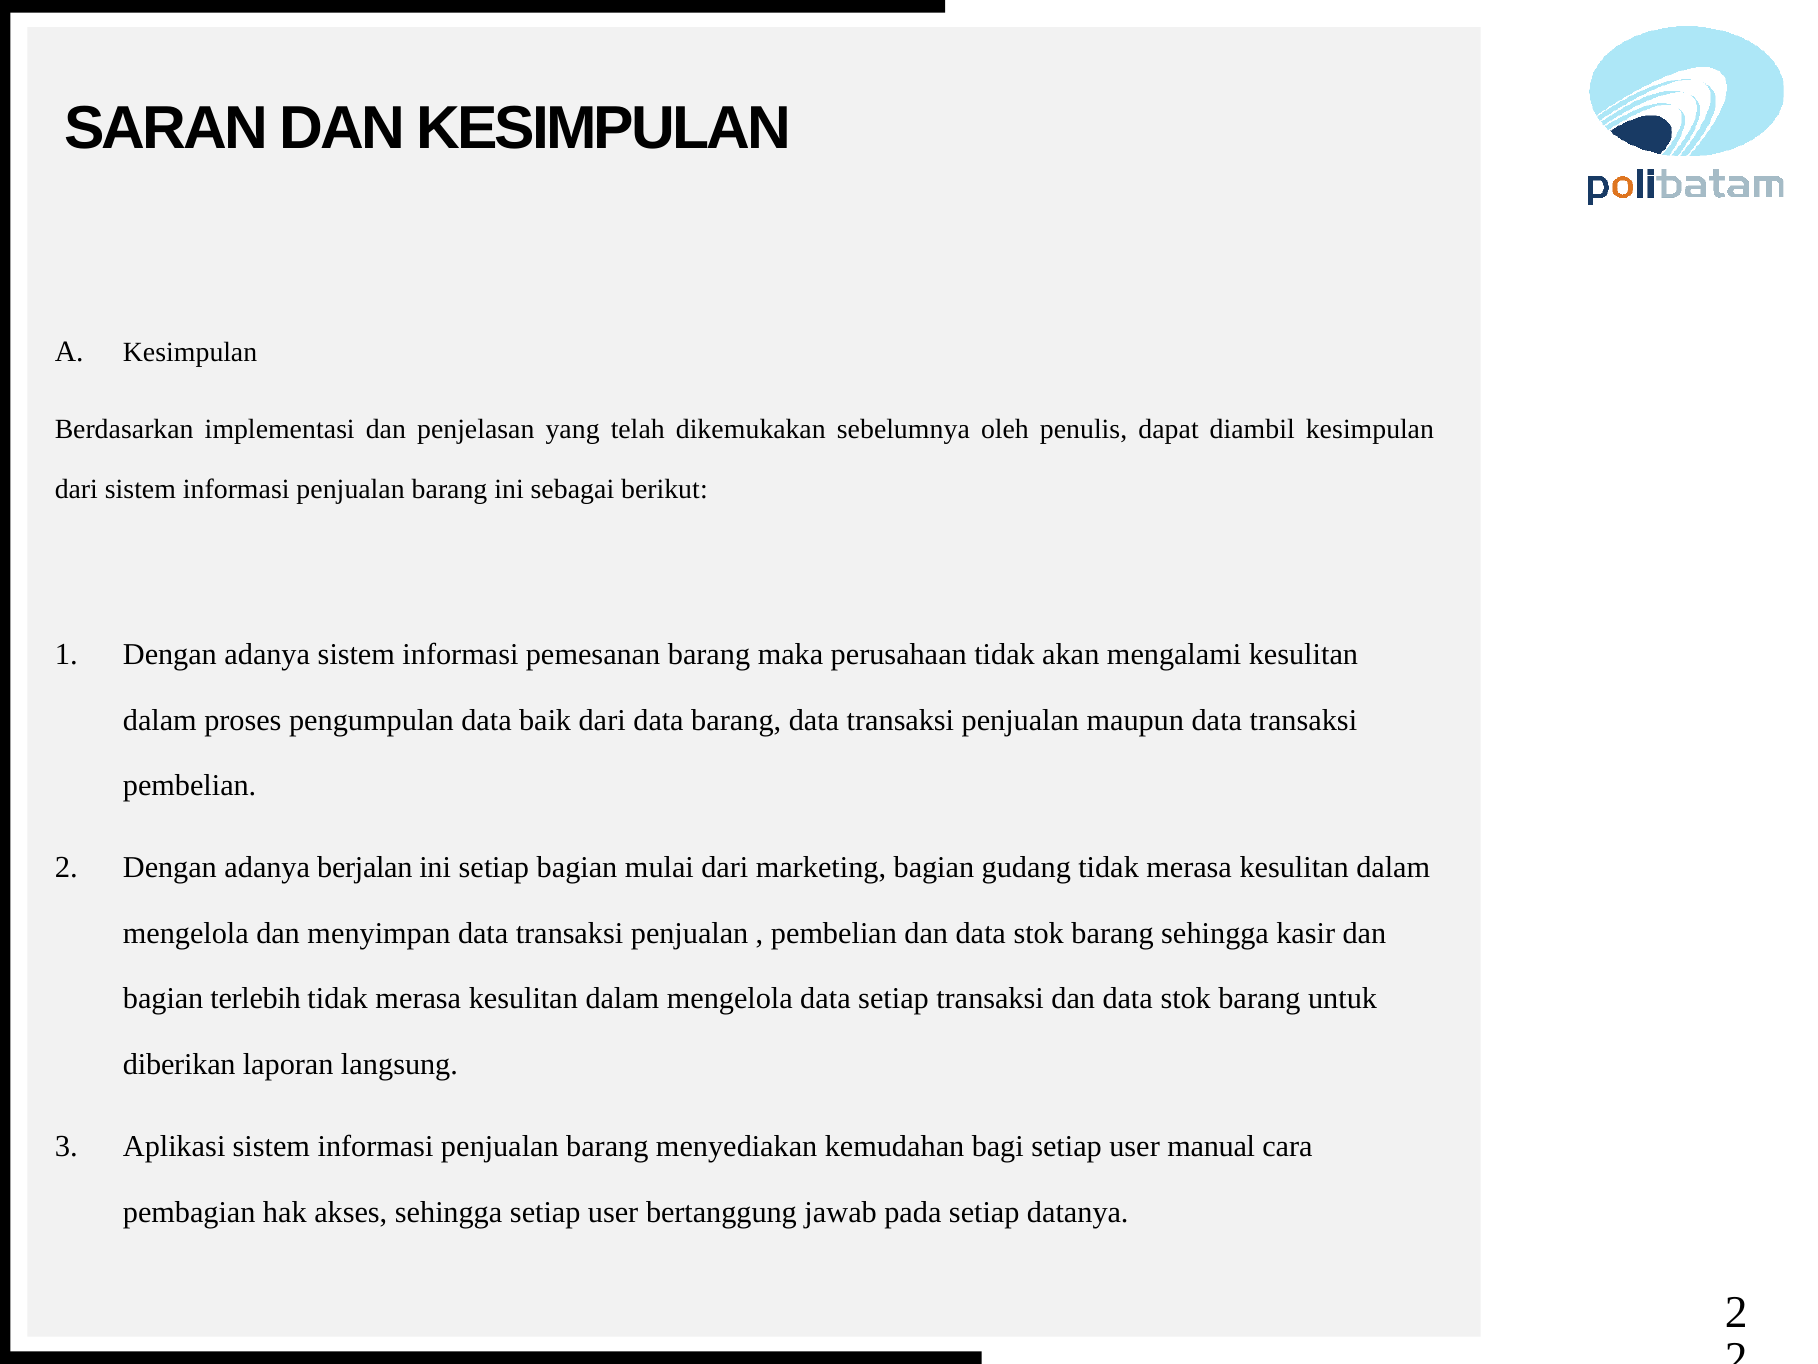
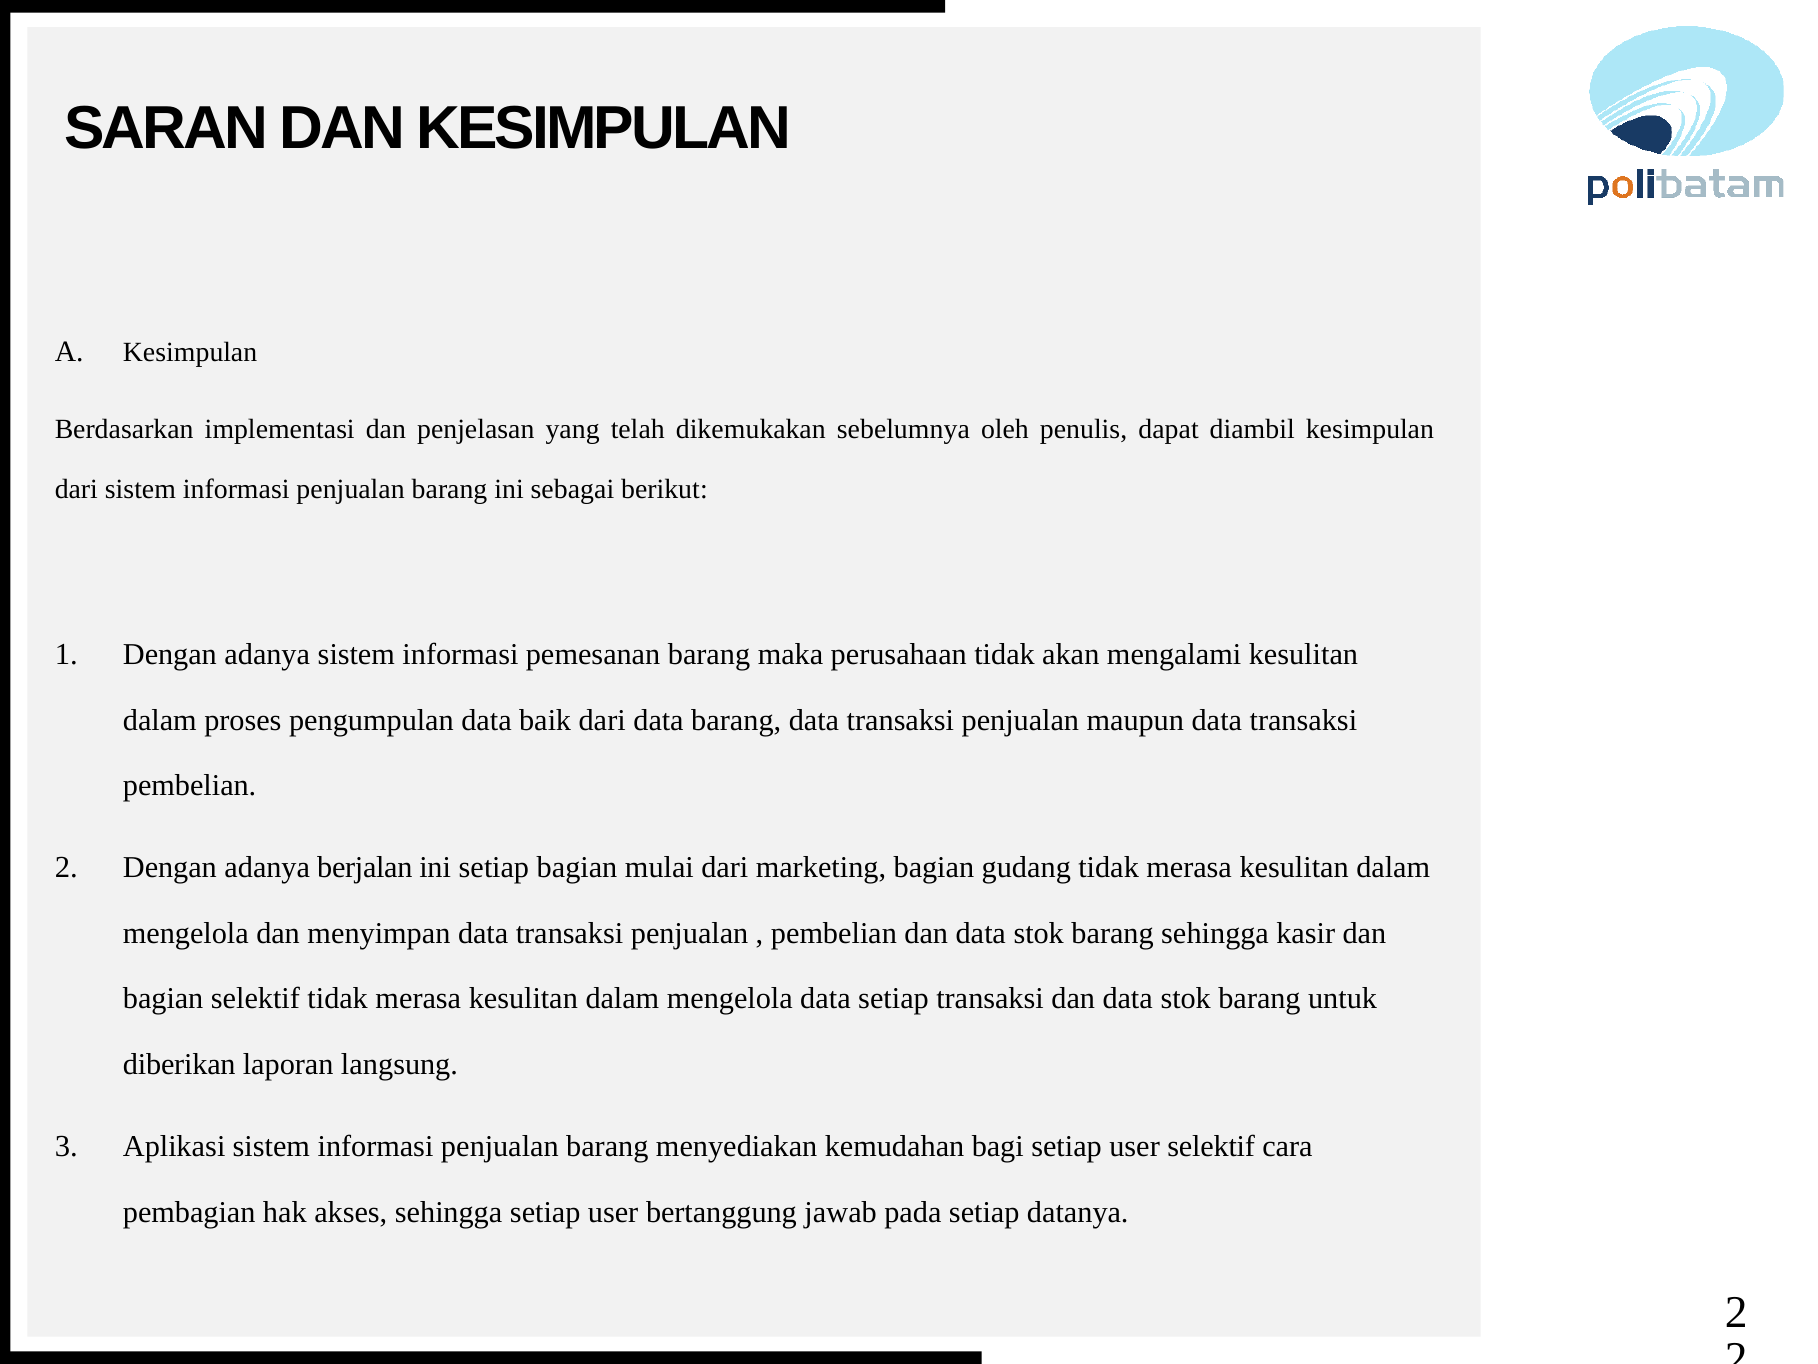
bagian terlebih: terlebih -> selektif (255, 998)
user manual: manual -> selektif (1211, 1146)
